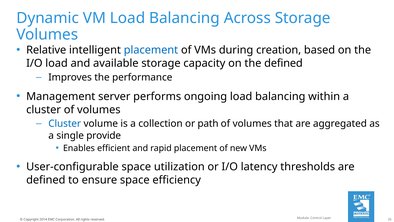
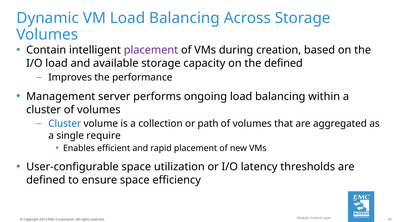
Relative: Relative -> Contain (46, 50)
placement colour: blue -> purple (151, 50)
provide: provide -> require (104, 135)
